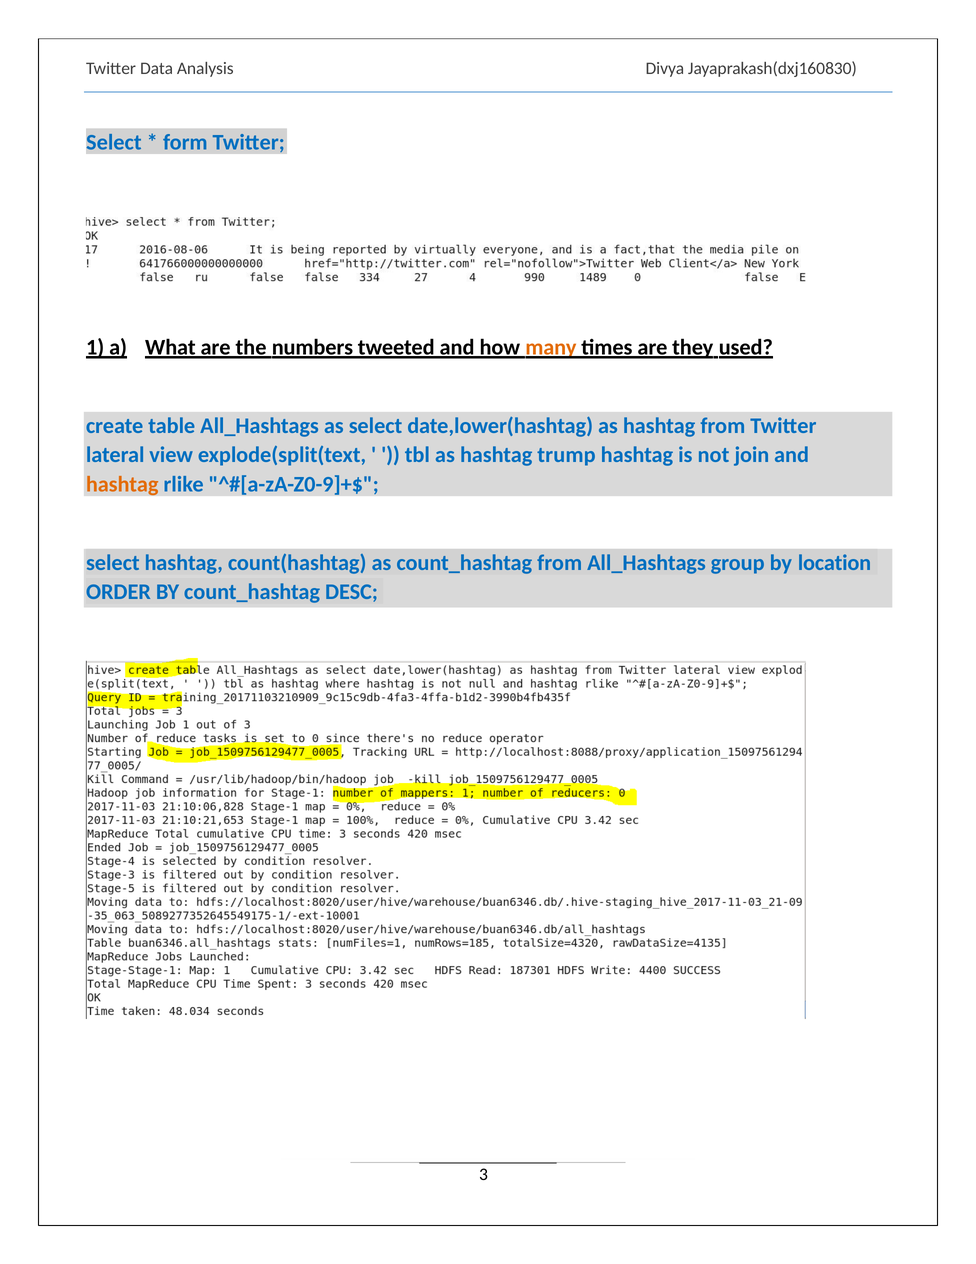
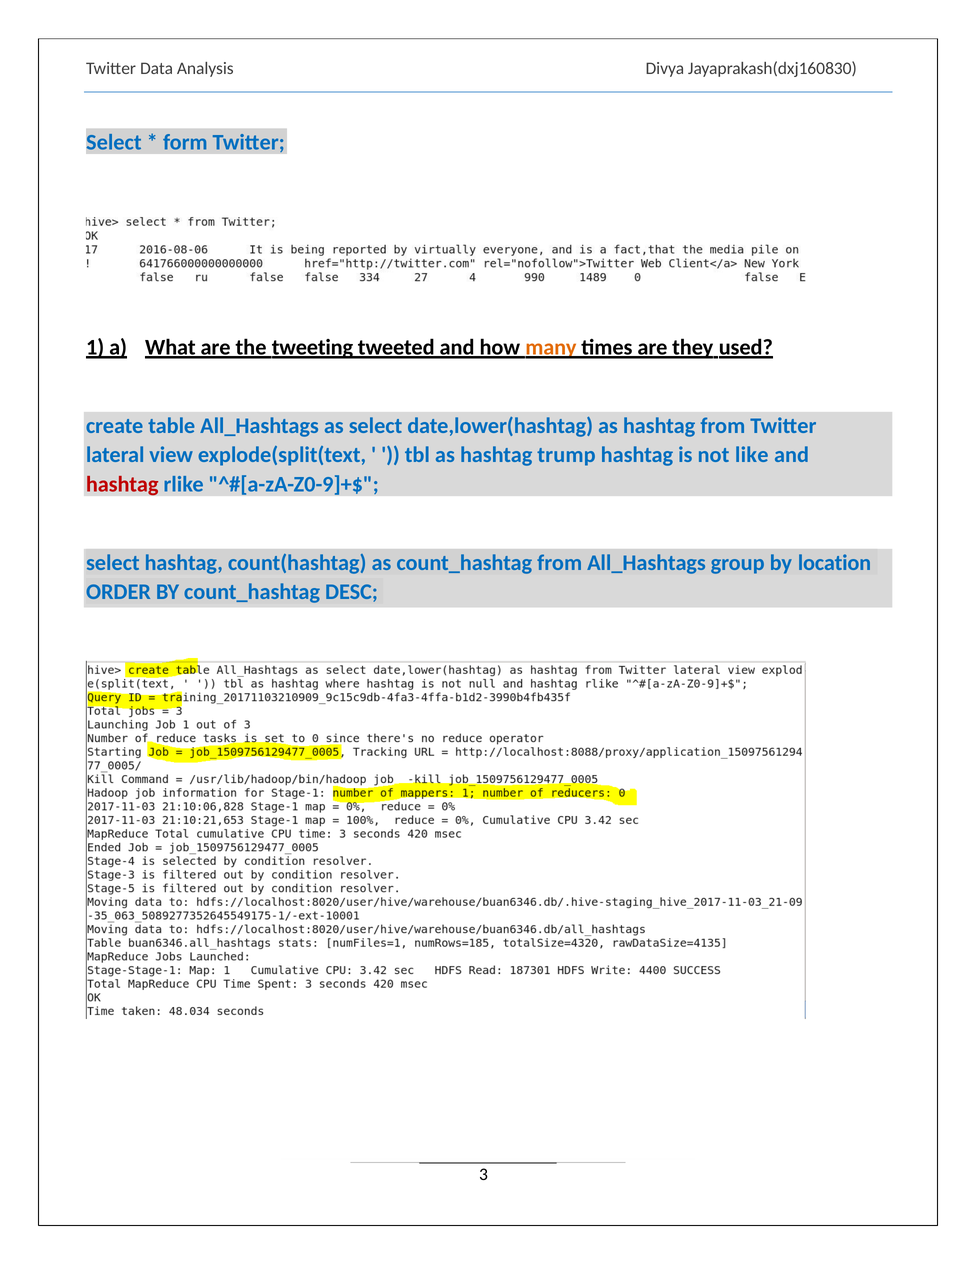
numbers: numbers -> tweeting (312, 347)
join: join -> like (752, 455)
hashtag colour: orange -> red (122, 484)
